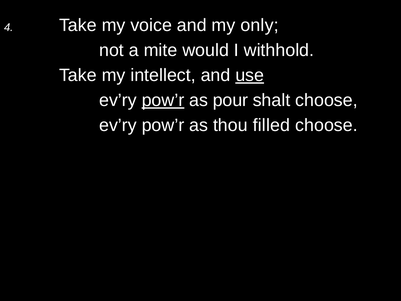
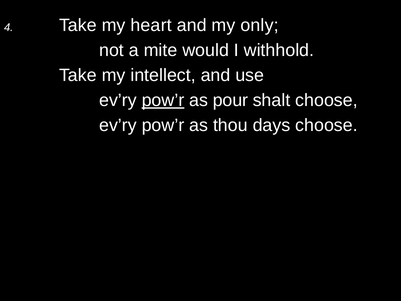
voice: voice -> heart (151, 25)
use underline: present -> none (250, 75)
filled: filled -> days (272, 125)
